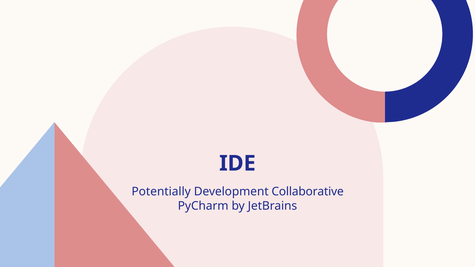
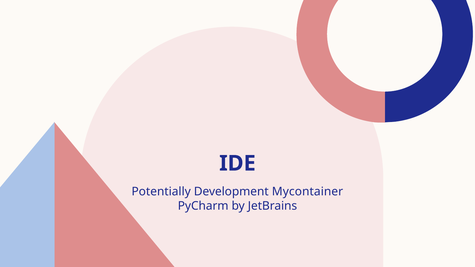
Collaborative: Collaborative -> Mycontainer (308, 192)
